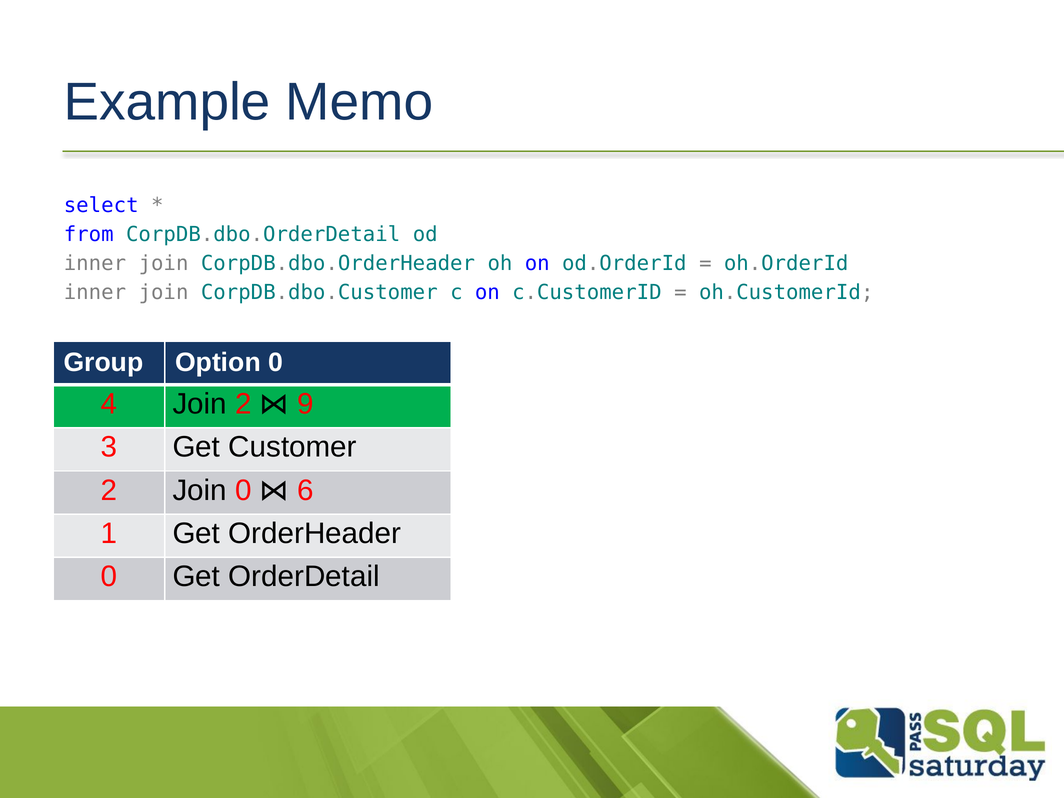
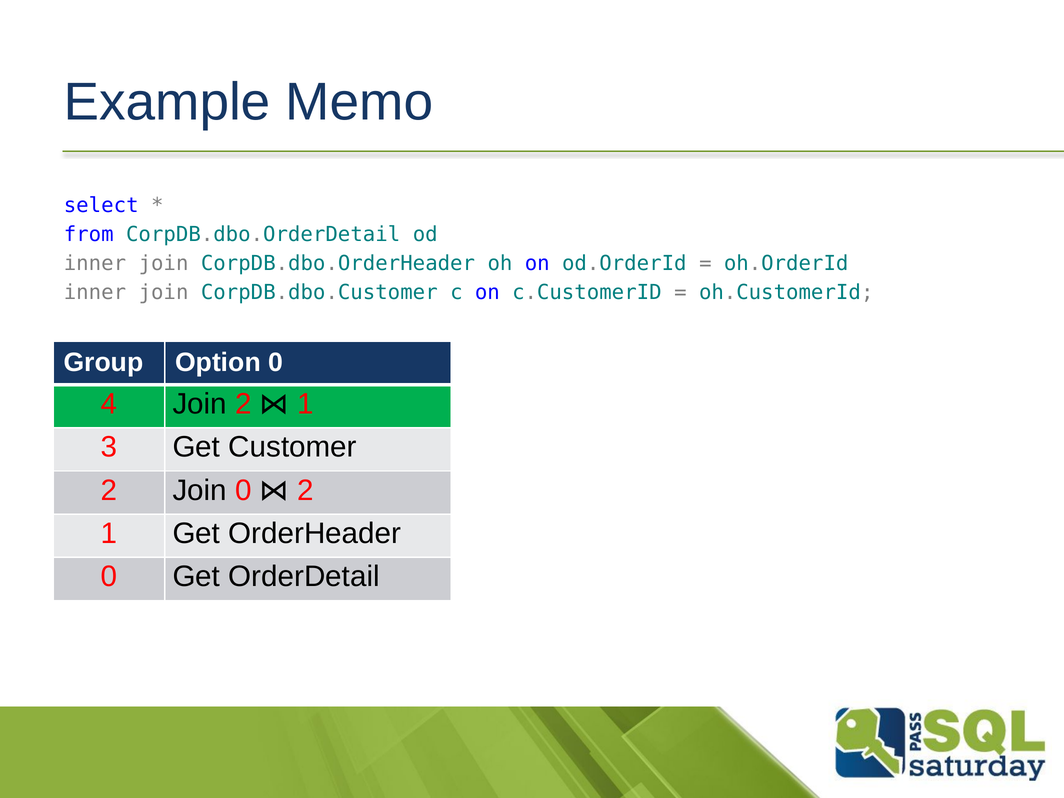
9: 9 -> 1 (305, 404)
6: 6 -> 2 (305, 490)
